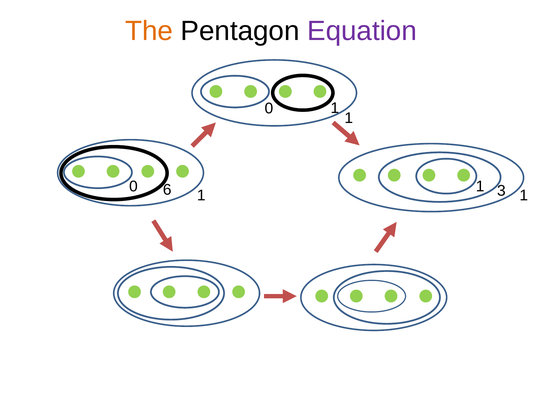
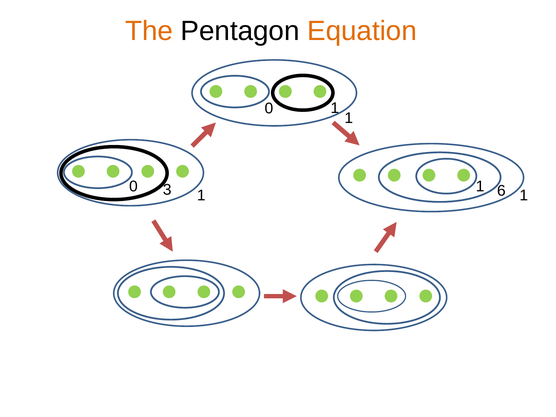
Equation colour: purple -> orange (362, 31)
6: 6 -> 3 (167, 190)
3: 3 -> 6 (501, 191)
